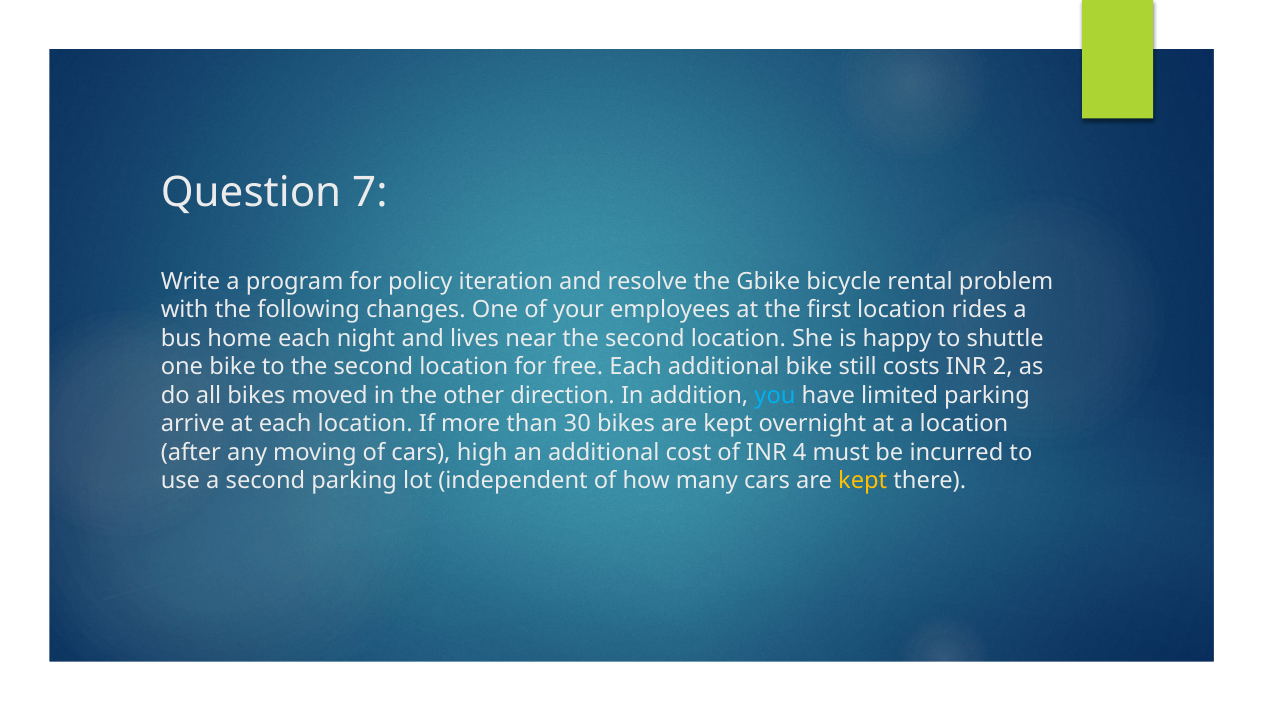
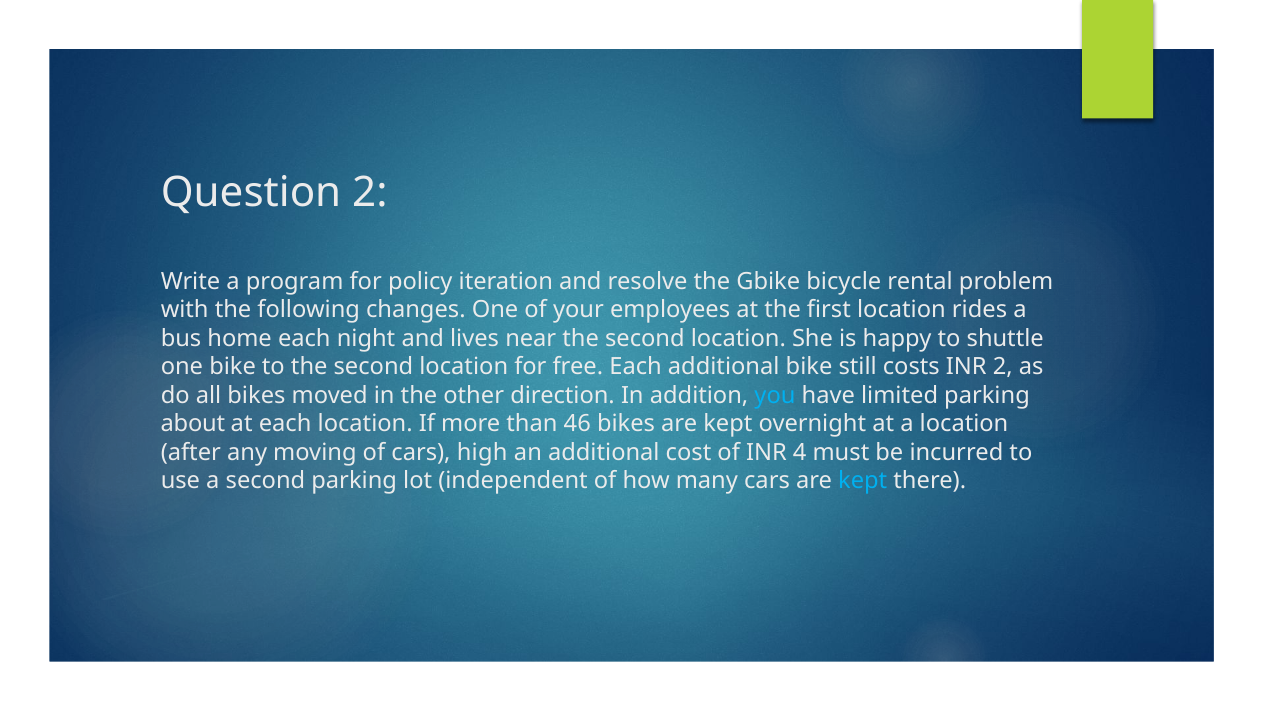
Question 7: 7 -> 2 (370, 193)
arrive: arrive -> about (193, 424)
30: 30 -> 46 (577, 424)
kept colour: yellow -> light blue (863, 481)
